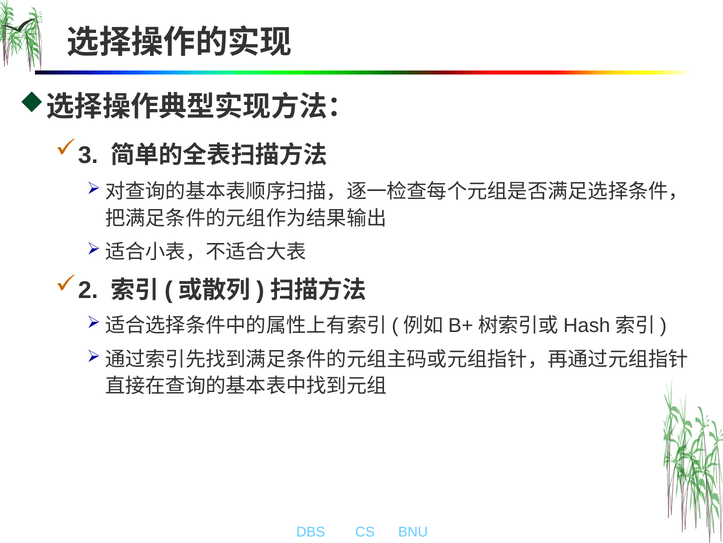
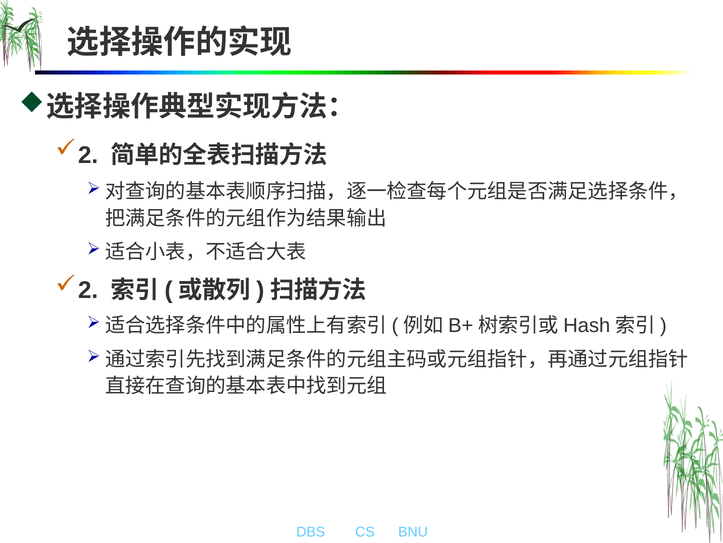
3: 3 -> 2 (88, 155)
